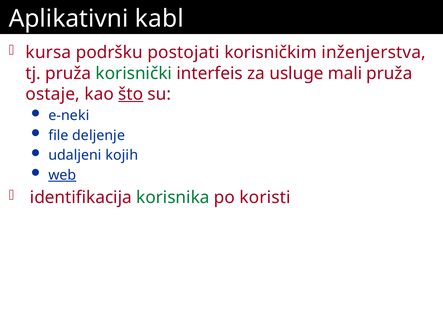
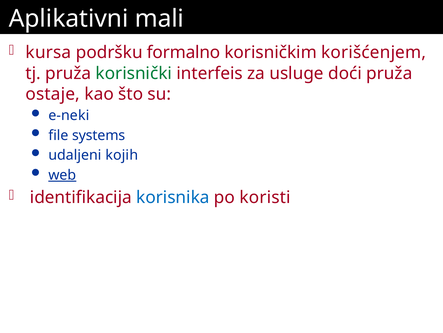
kabl: kabl -> mali (159, 19)
postojati: postojati -> formalno (184, 52)
inženjerstva: inženjerstva -> korišćenjem (374, 52)
mali: mali -> doći (345, 73)
što underline: present -> none (131, 94)
deljenje: deljenje -> systems (99, 135)
korisnika colour: green -> blue (173, 197)
